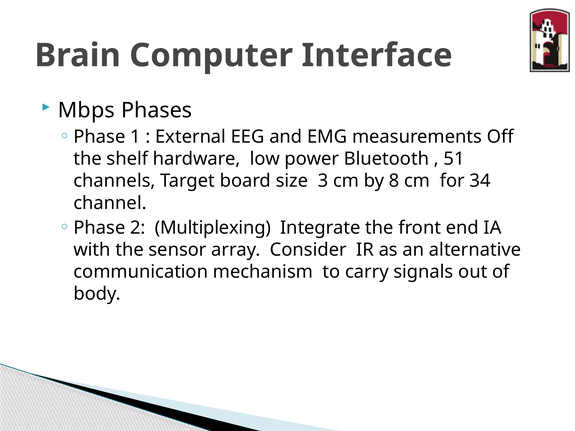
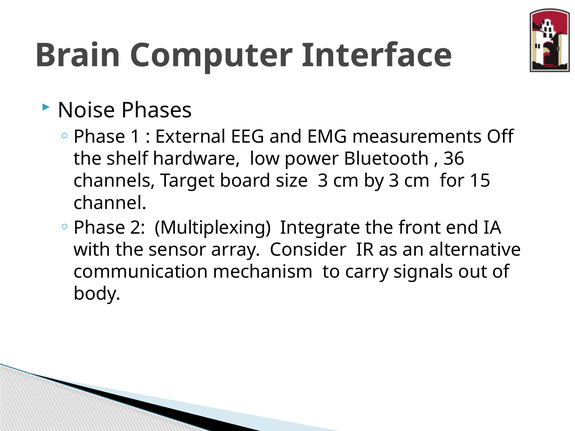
Mbps: Mbps -> Noise (86, 110)
51: 51 -> 36 (454, 159)
by 8: 8 -> 3 (394, 181)
34: 34 -> 15 (480, 181)
